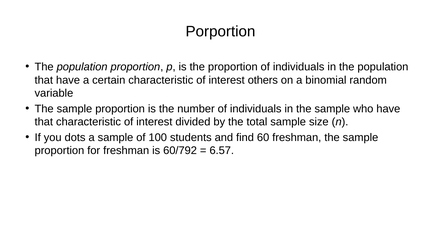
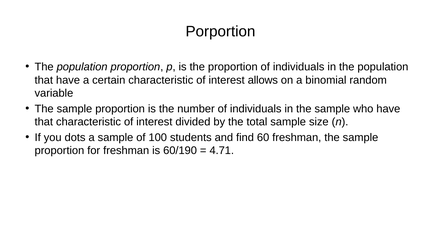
others: others -> allows (263, 80)
60/792: 60/792 -> 60/190 (180, 151)
6.57: 6.57 -> 4.71 (222, 151)
